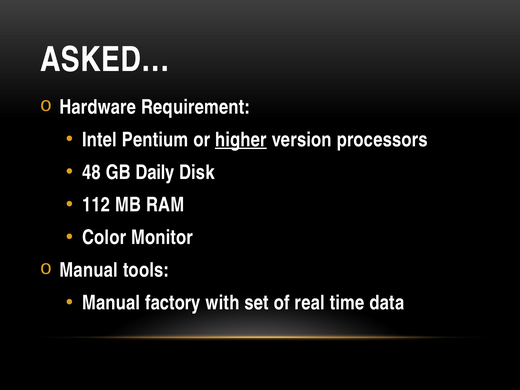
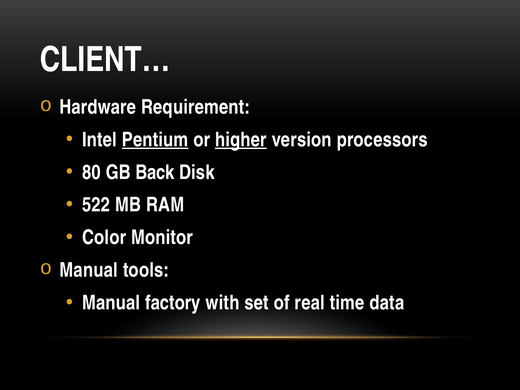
ASKED…: ASKED… -> CLIENT… (105, 60)
Pentium underline: none -> present (155, 140)
48: 48 -> 80 (91, 172)
Daily: Daily -> Back (155, 172)
112: 112 -> 522 (96, 205)
